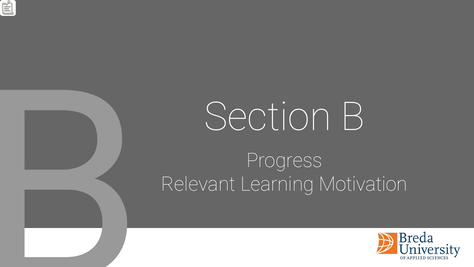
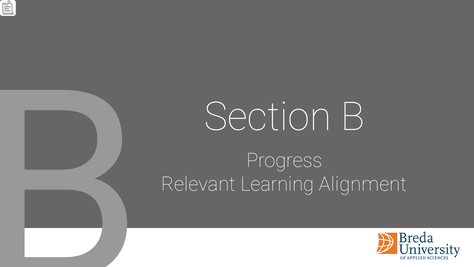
Motivation: Motivation -> Alignment (363, 184)
